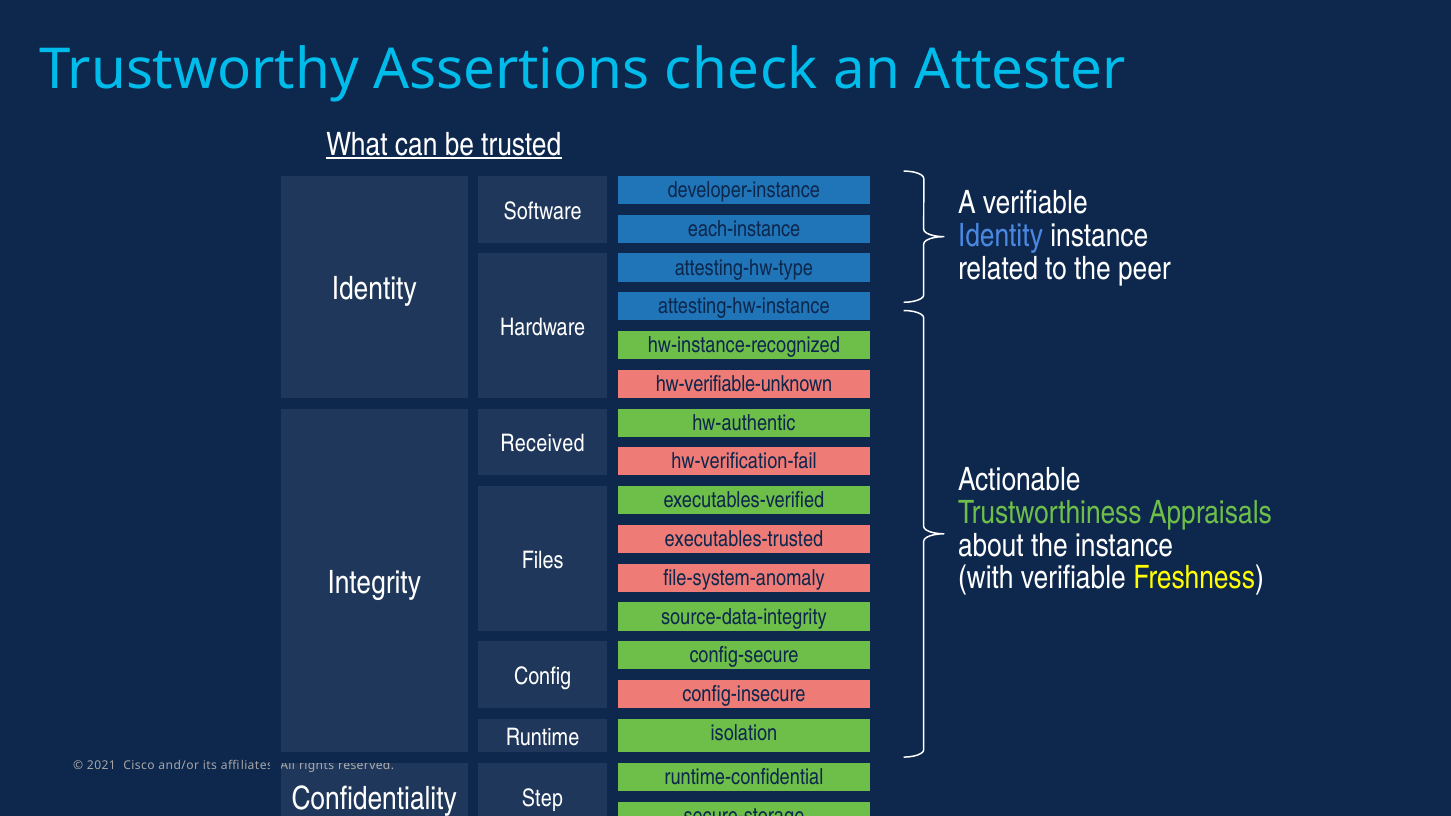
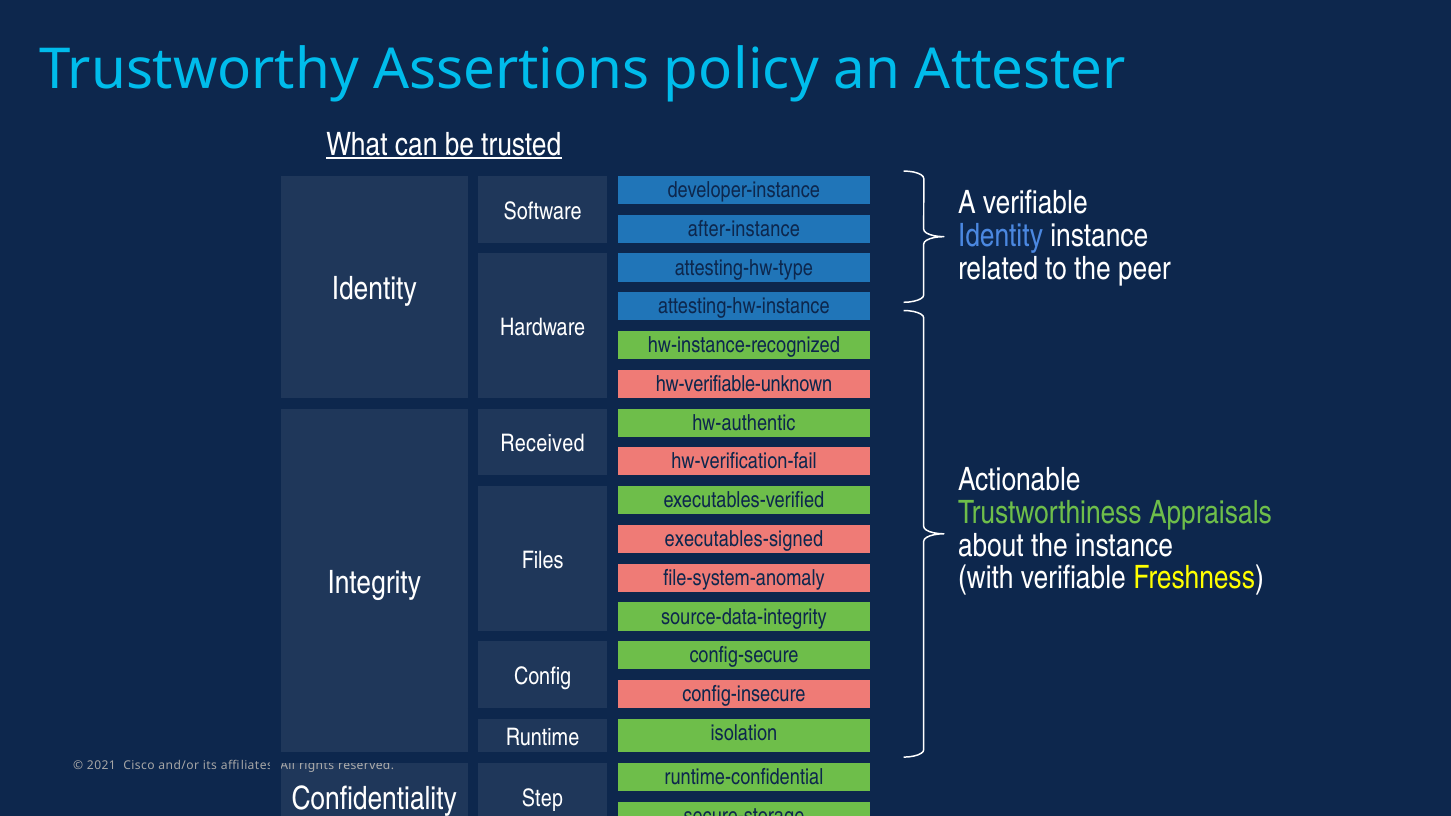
check: check -> policy (741, 70)
each-instance: each-instance -> after-instance (744, 229)
executables-trusted: executables-trusted -> executables-signed (744, 539)
